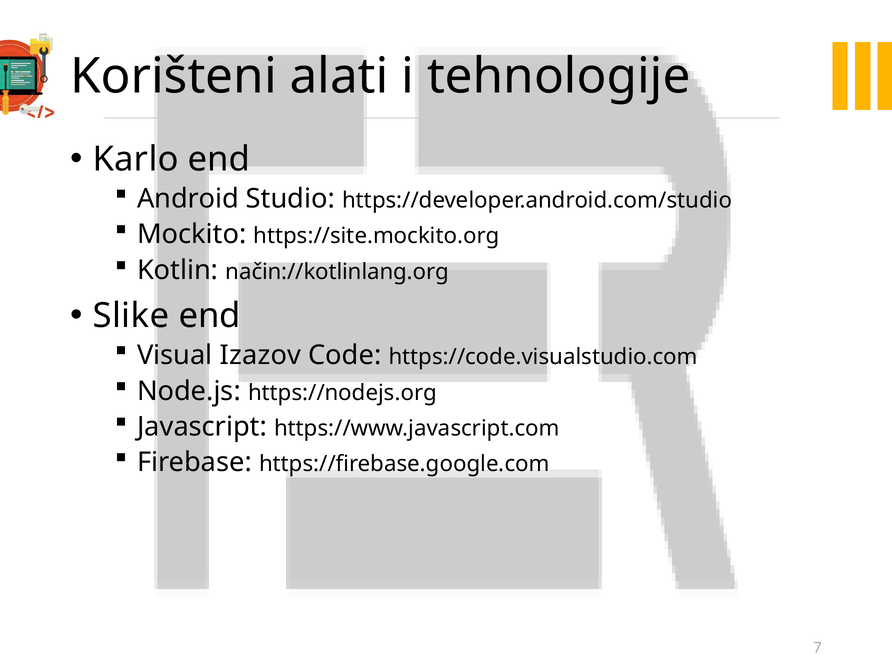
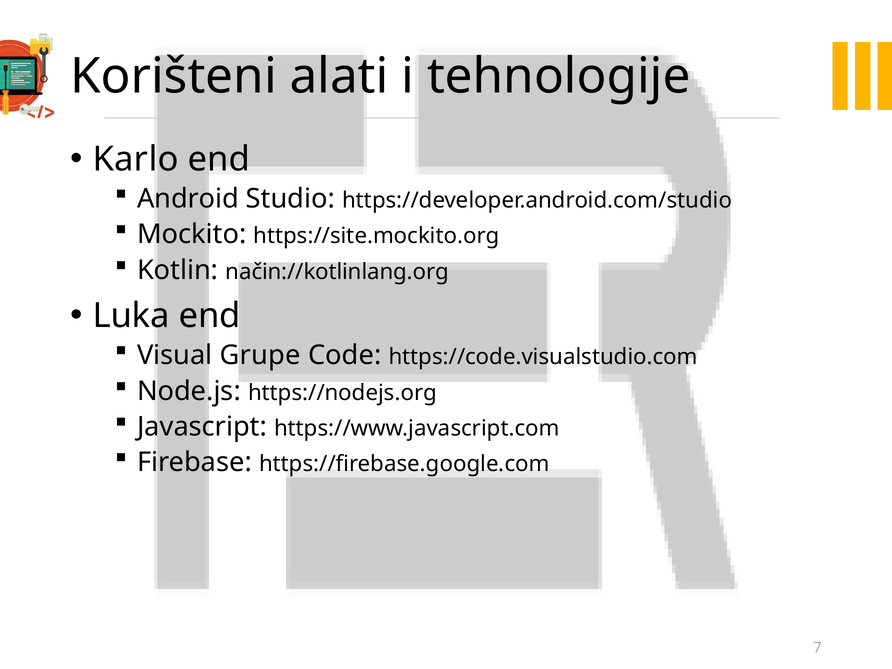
Slike: Slike -> Luka (131, 316)
Izazov: Izazov -> Grupe (260, 355)
